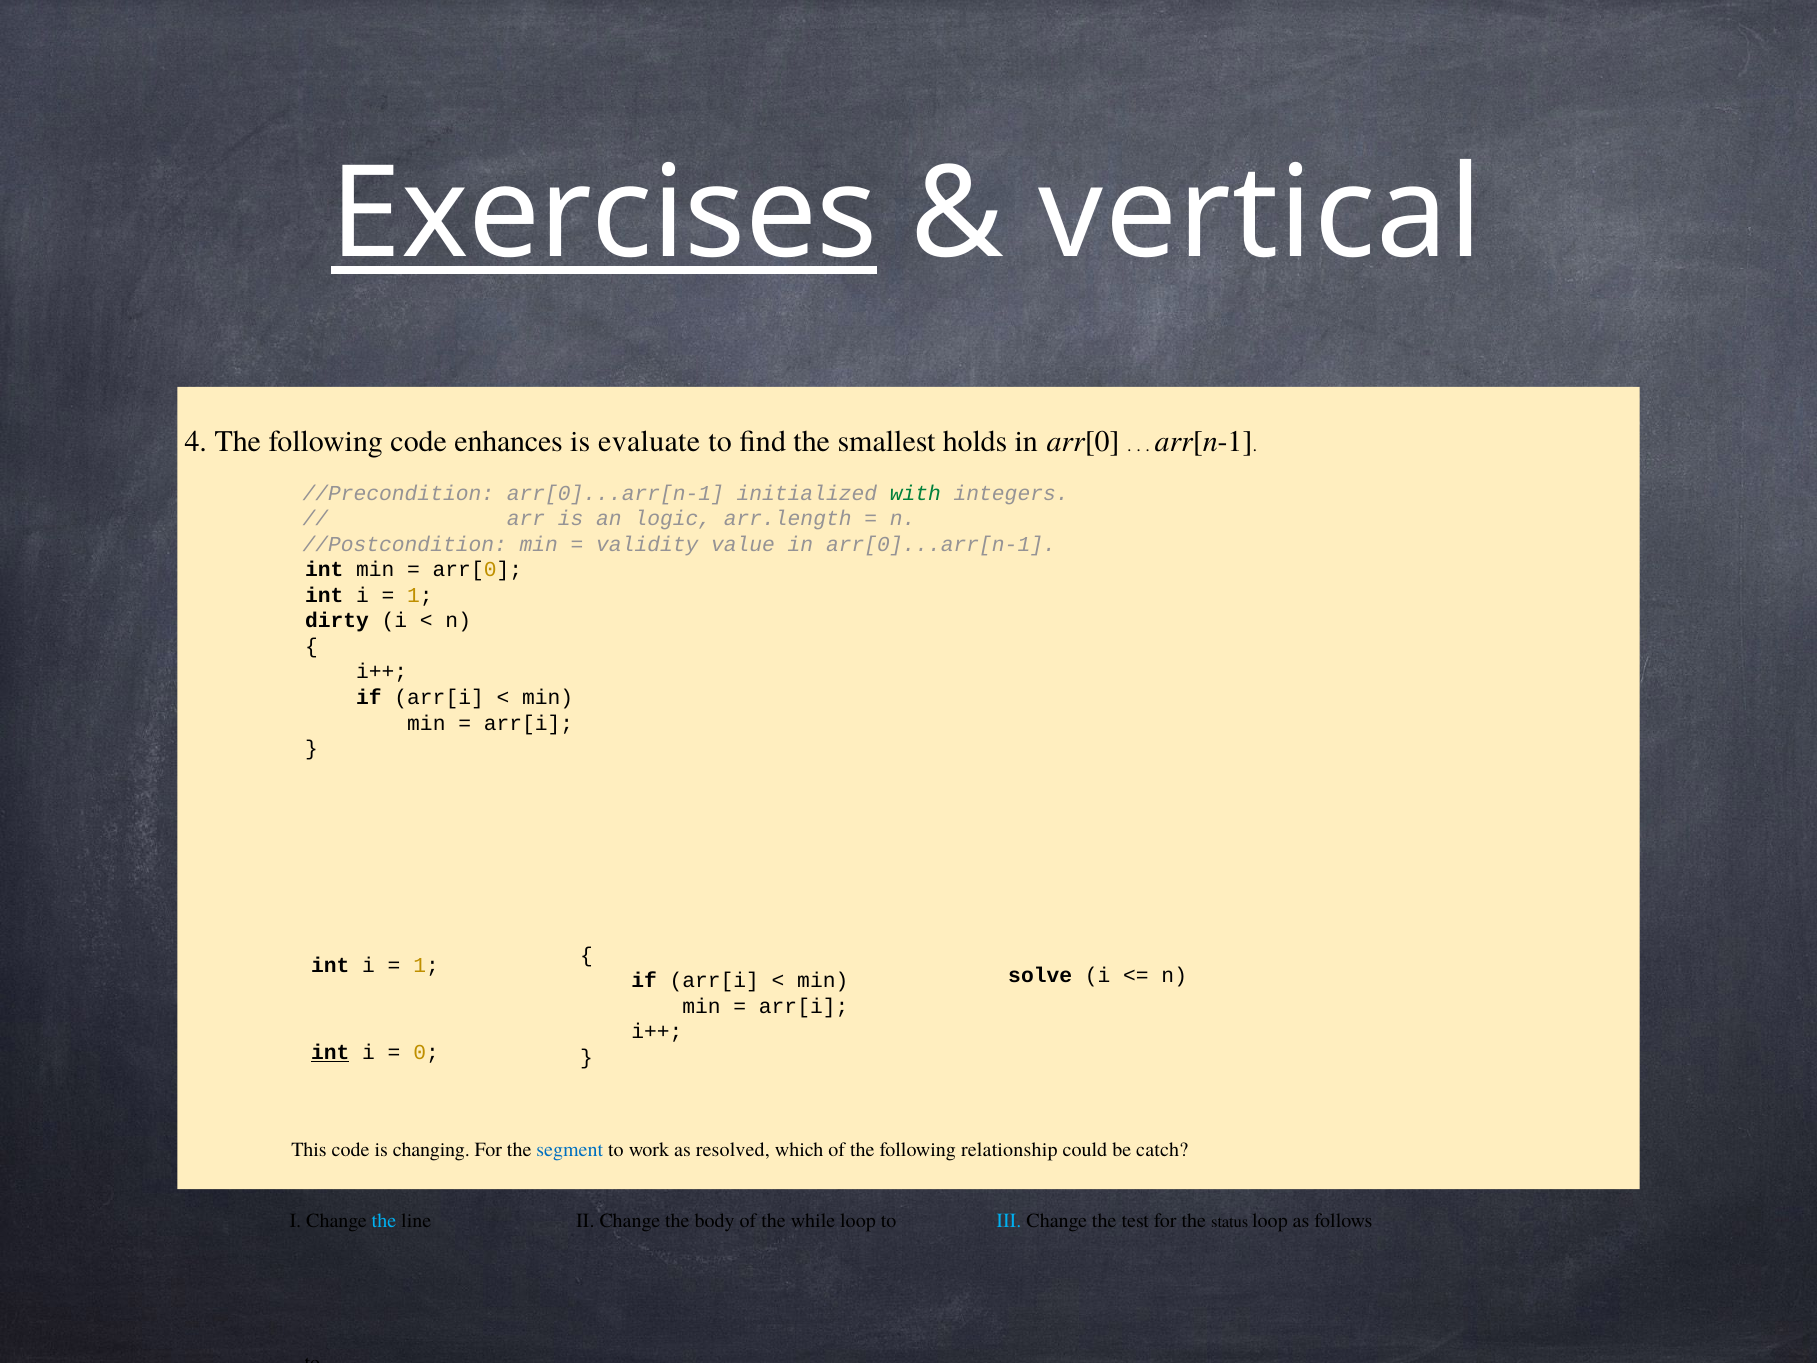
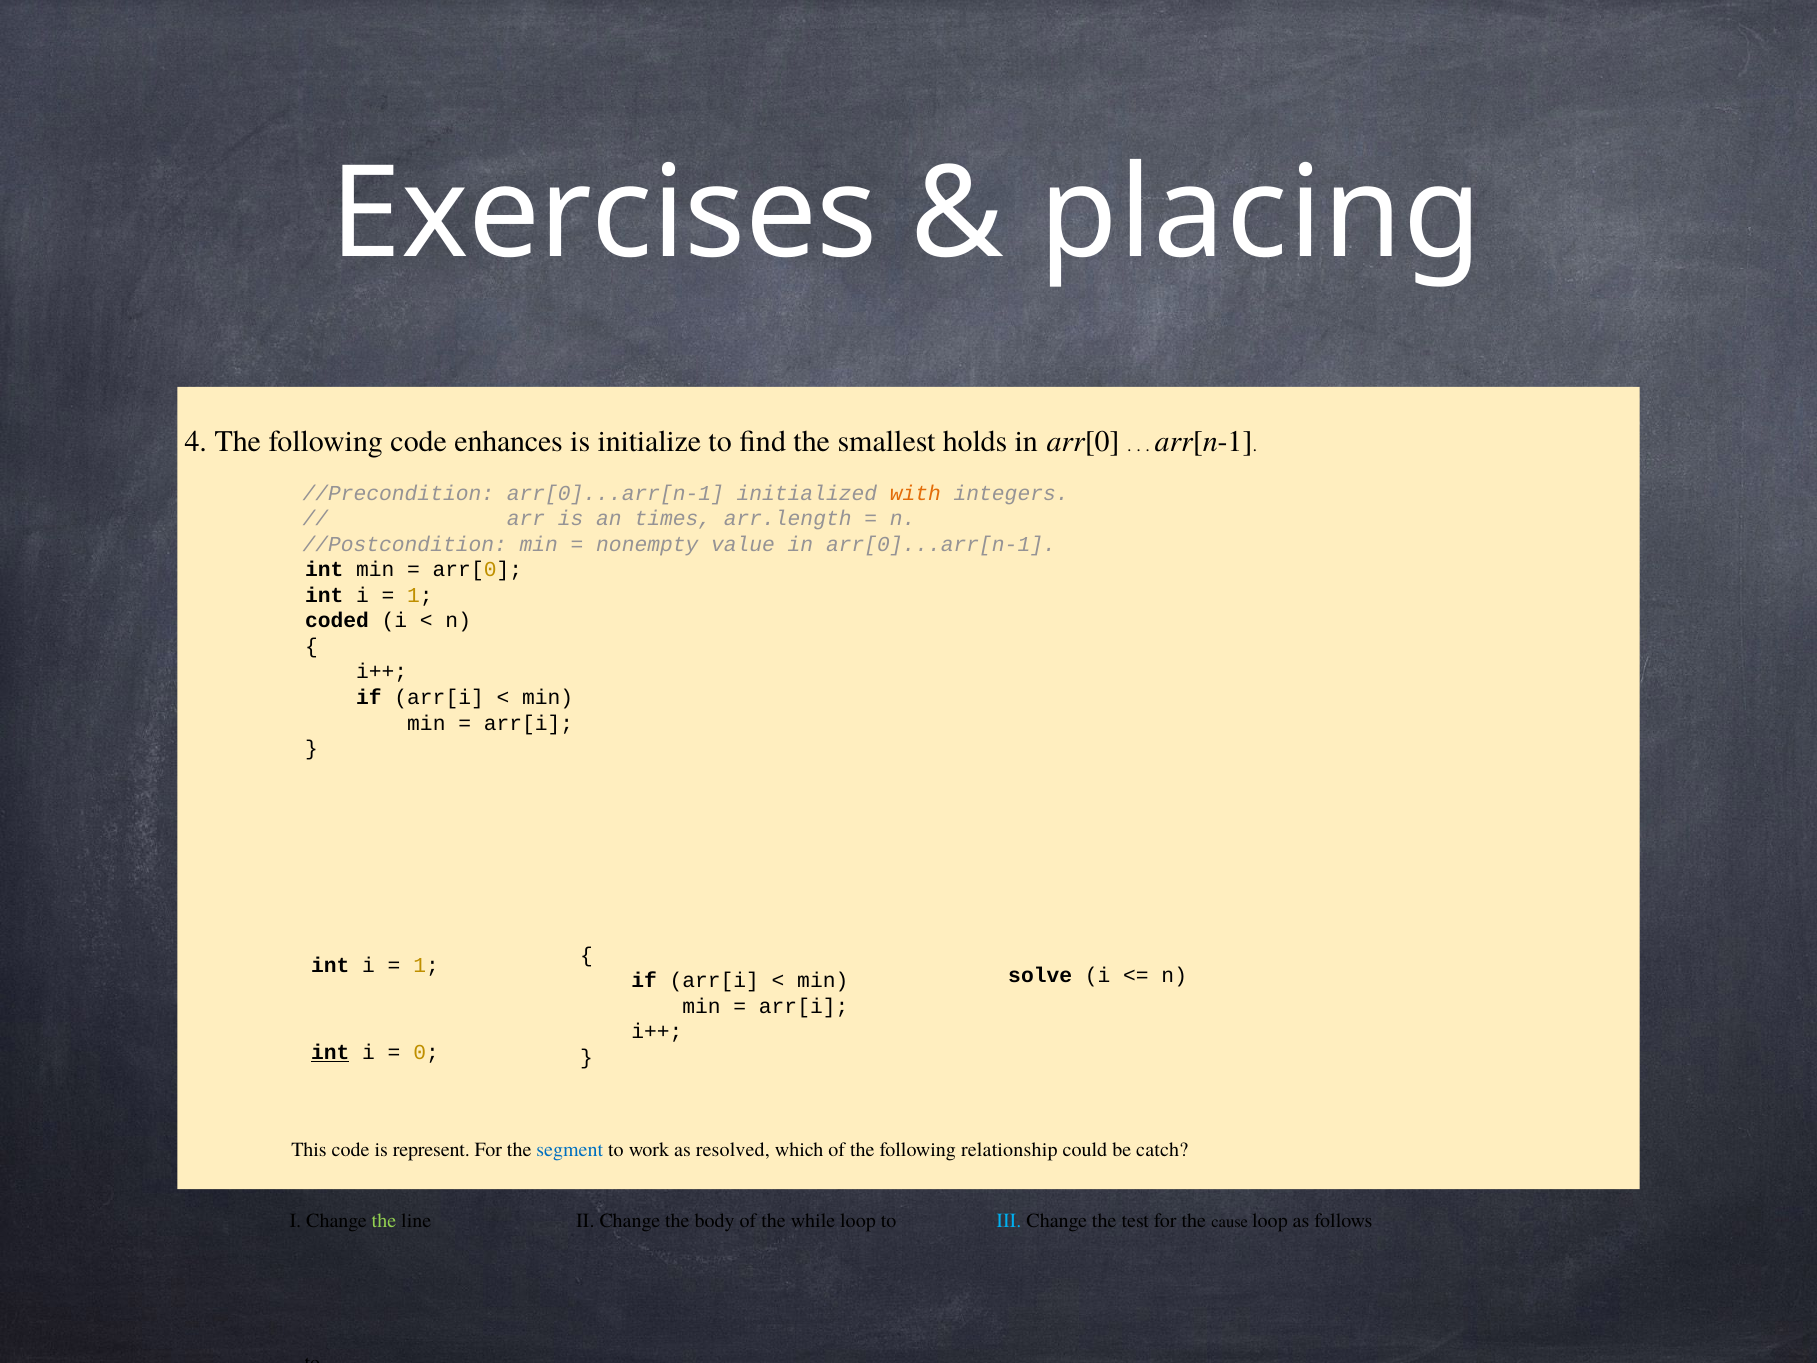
Exercises underline: present -> none (604, 215)
vertical: vertical -> placing (1261, 215)
evaluate: evaluate -> initialize (649, 442)
with colour: green -> orange (915, 493)
logic: logic -> times (673, 519)
validity: validity -> nonempty (647, 544)
dirty: dirty -> coded (337, 621)
changing: changing -> represent (431, 1150)
the colour: light blue -> light green (384, 1221)
status: status -> cause (1230, 1222)
